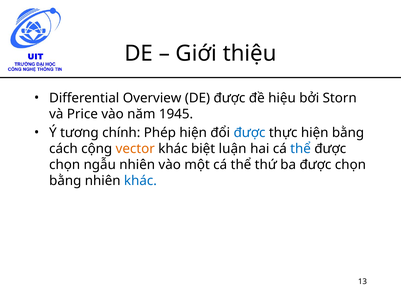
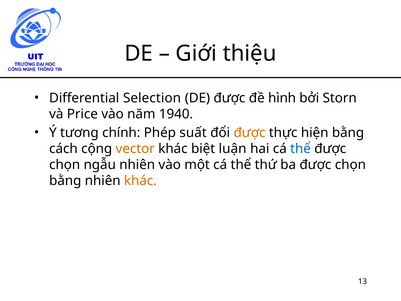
Overview: Overview -> Selection (152, 98)
hiệu: hiệu -> hình (282, 98)
1945: 1945 -> 1940 (176, 114)
Phép hiện: hiện -> suất (193, 133)
được colour: blue -> orange (250, 133)
khác colour: blue -> orange (140, 181)
